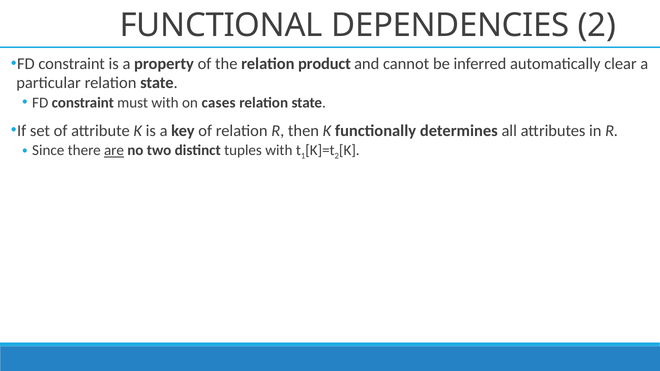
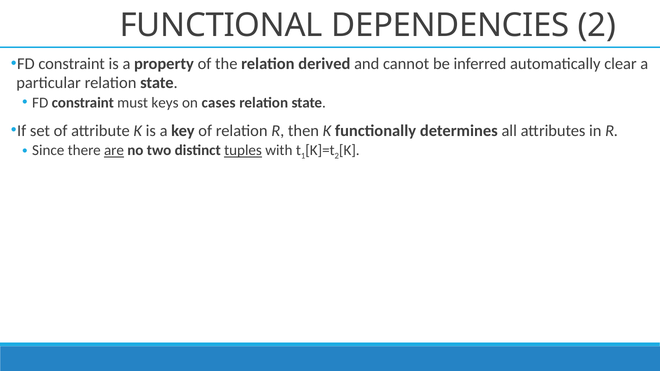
product: product -> derived (324, 64)
must with: with -> keys (165, 103)
tuples underline: none -> present (243, 151)
